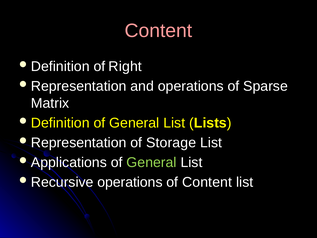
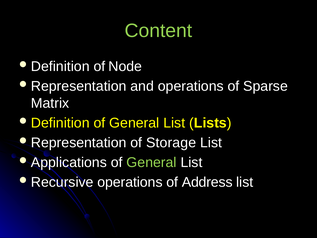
Content colour: pink -> light green (158, 31)
Right: Right -> Node (125, 67)
of Content: Content -> Address (207, 182)
